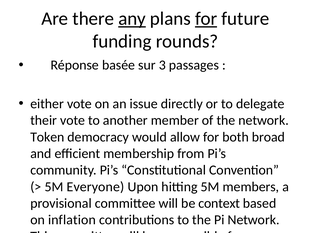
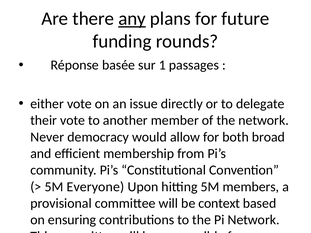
for underline: present -> none (206, 19)
sur 3: 3 -> 1 (162, 65)
Token: Token -> Never (47, 137)
on inflation: inflation -> ensuring (72, 220)
